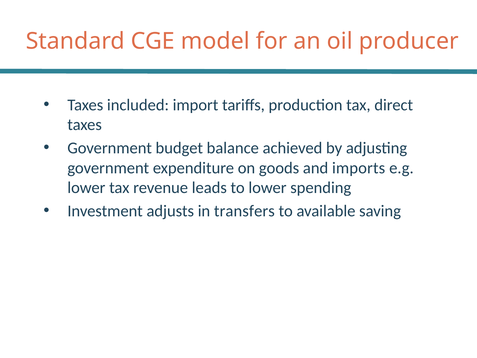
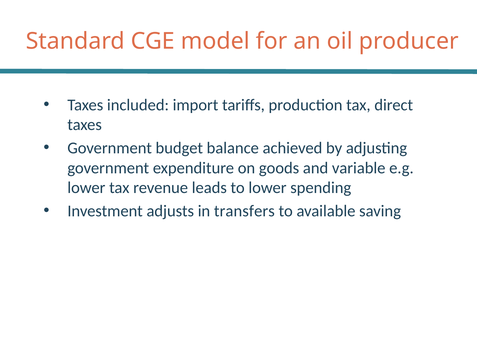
imports: imports -> variable (359, 168)
